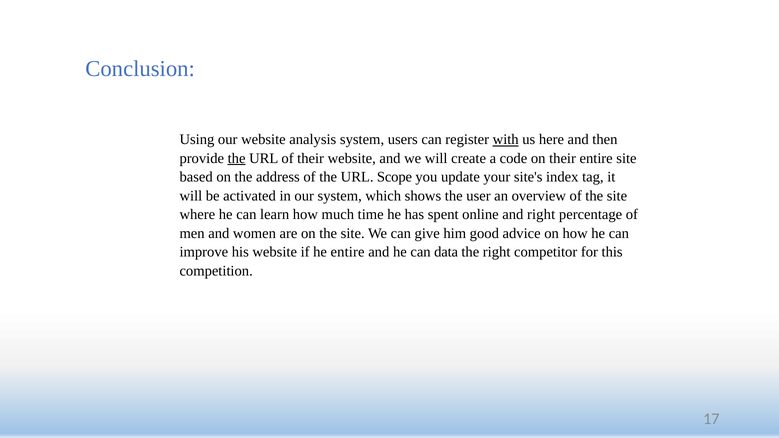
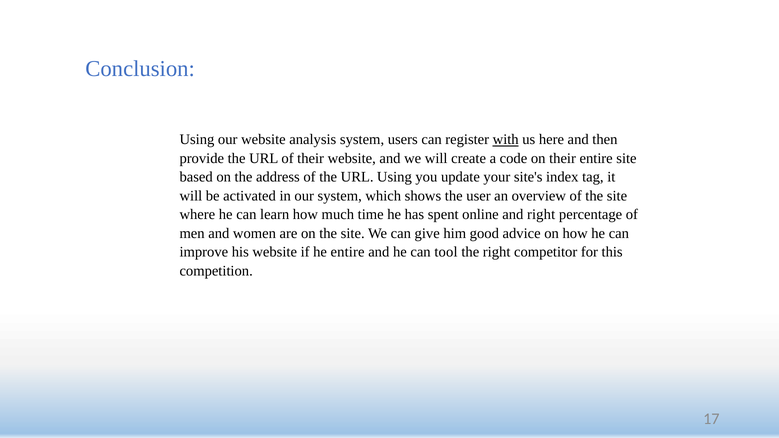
the underline: present -> none (237, 158)
URL Scope: Scope -> Using (394, 177)
data: data -> tool (446, 252)
